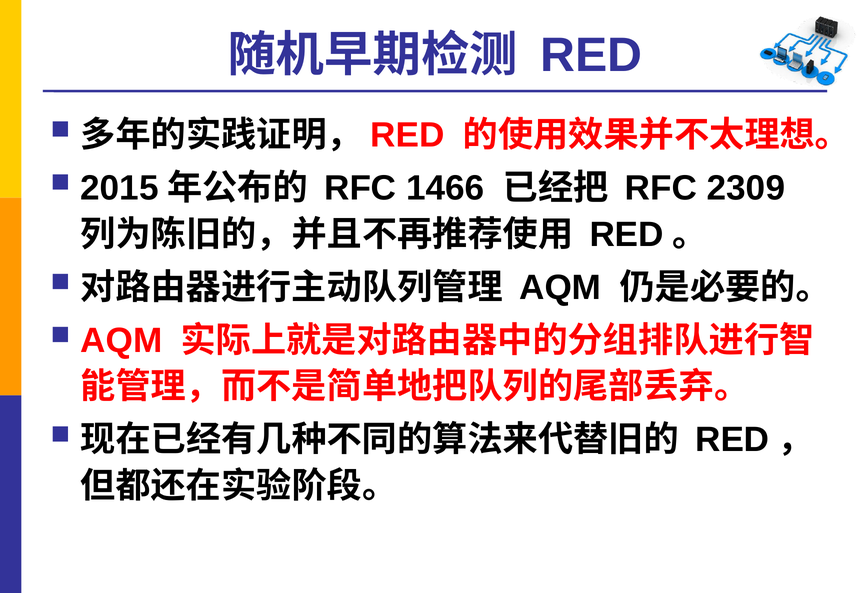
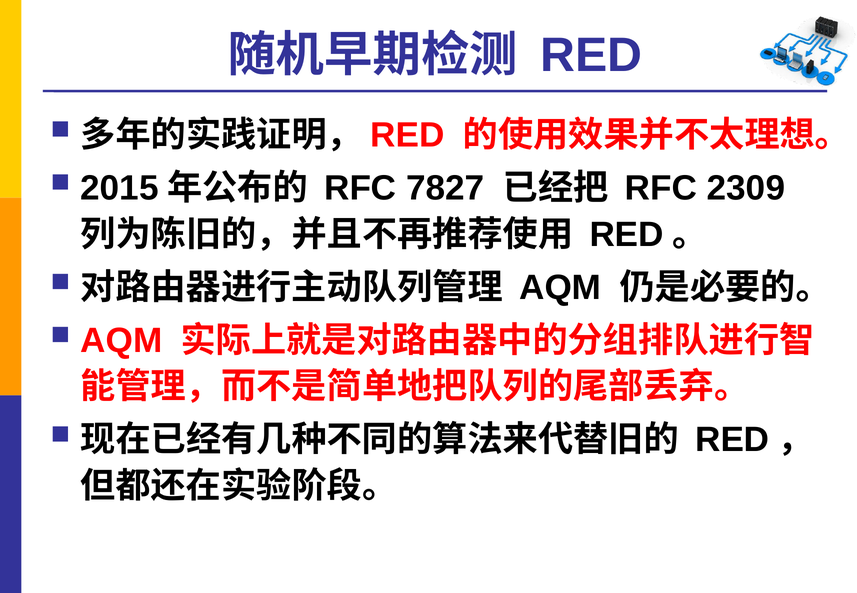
1466: 1466 -> 7827 (445, 188)
